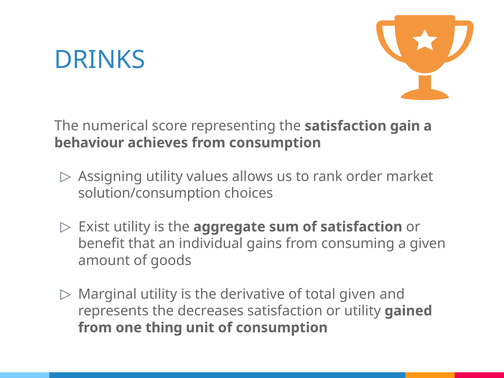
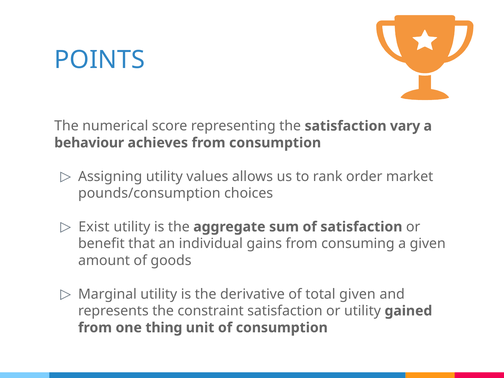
DRINKS: DRINKS -> POINTS (100, 60)
gain: gain -> vary (405, 126)
solution/consumption: solution/consumption -> pounds/consumption (149, 193)
decreases: decreases -> constraint (211, 311)
